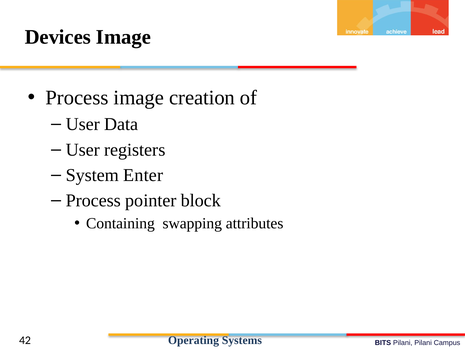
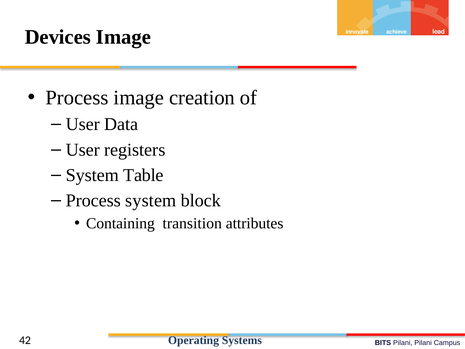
Enter: Enter -> Table (143, 175)
Process pointer: pointer -> system (151, 200)
swapping: swapping -> transition (192, 223)
